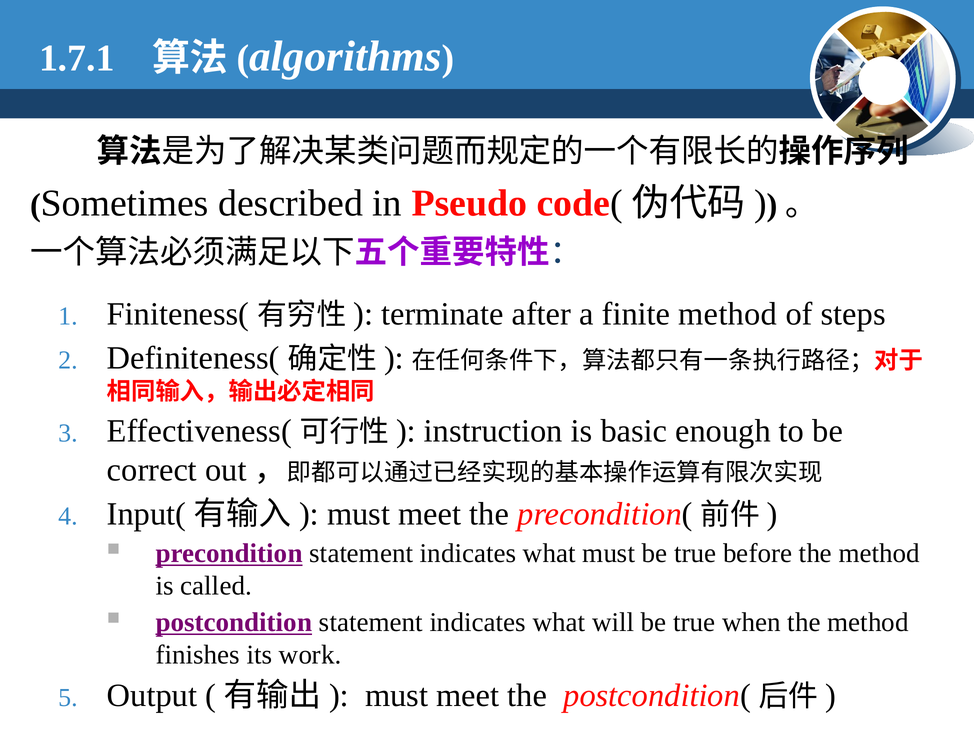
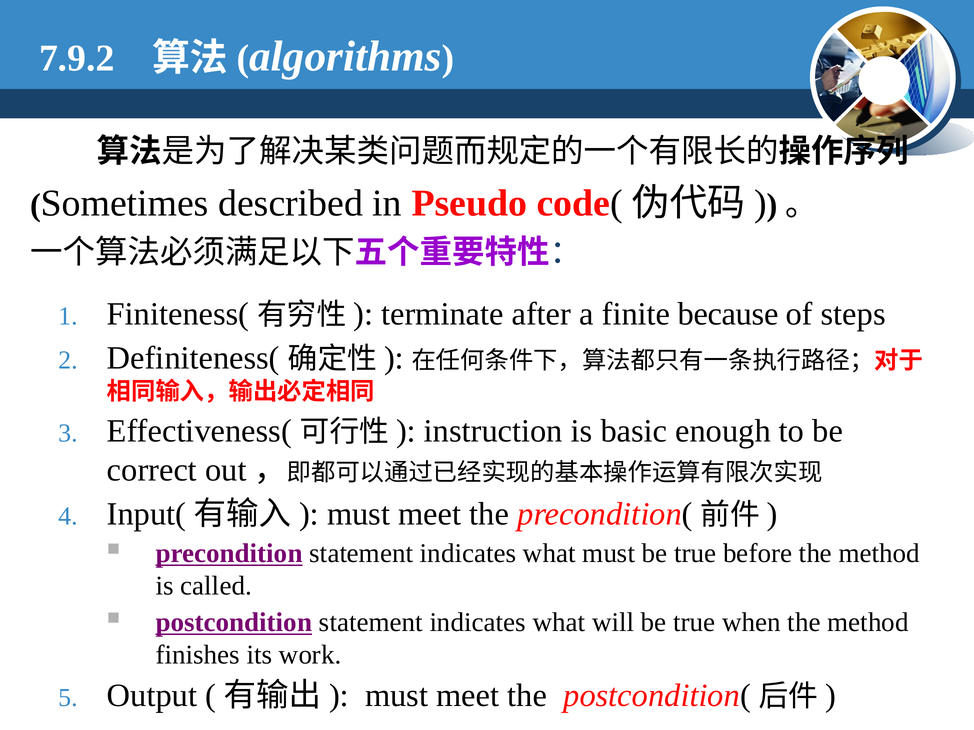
1.7.1: 1.7.1 -> 7.9.2 (77, 58)
finite method: method -> because (728, 314)
